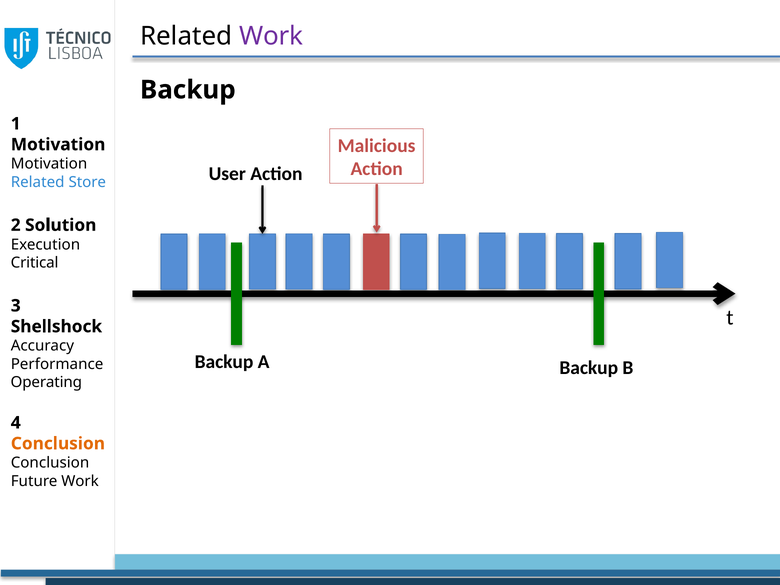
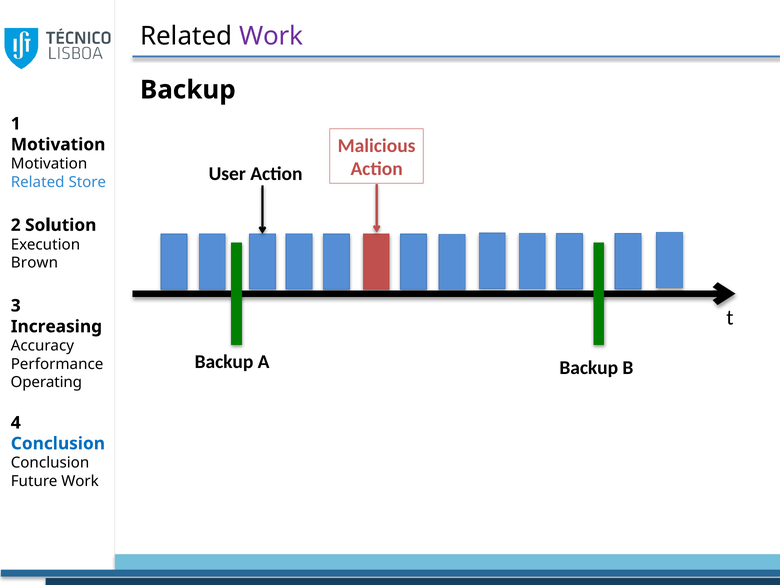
Critical: Critical -> Brown (34, 263)
Shellshock: Shellshock -> Increasing (56, 327)
Conclusion colour: orange -> blue (58, 444)
